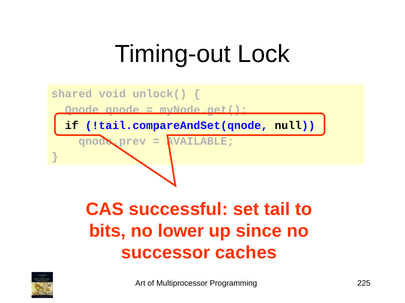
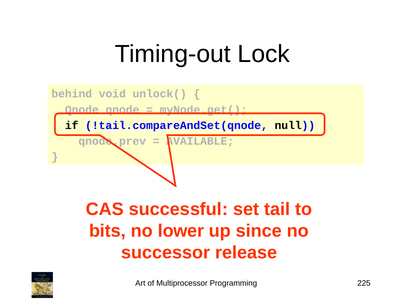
shared: shared -> behind (72, 94)
caches: caches -> release (246, 253)
